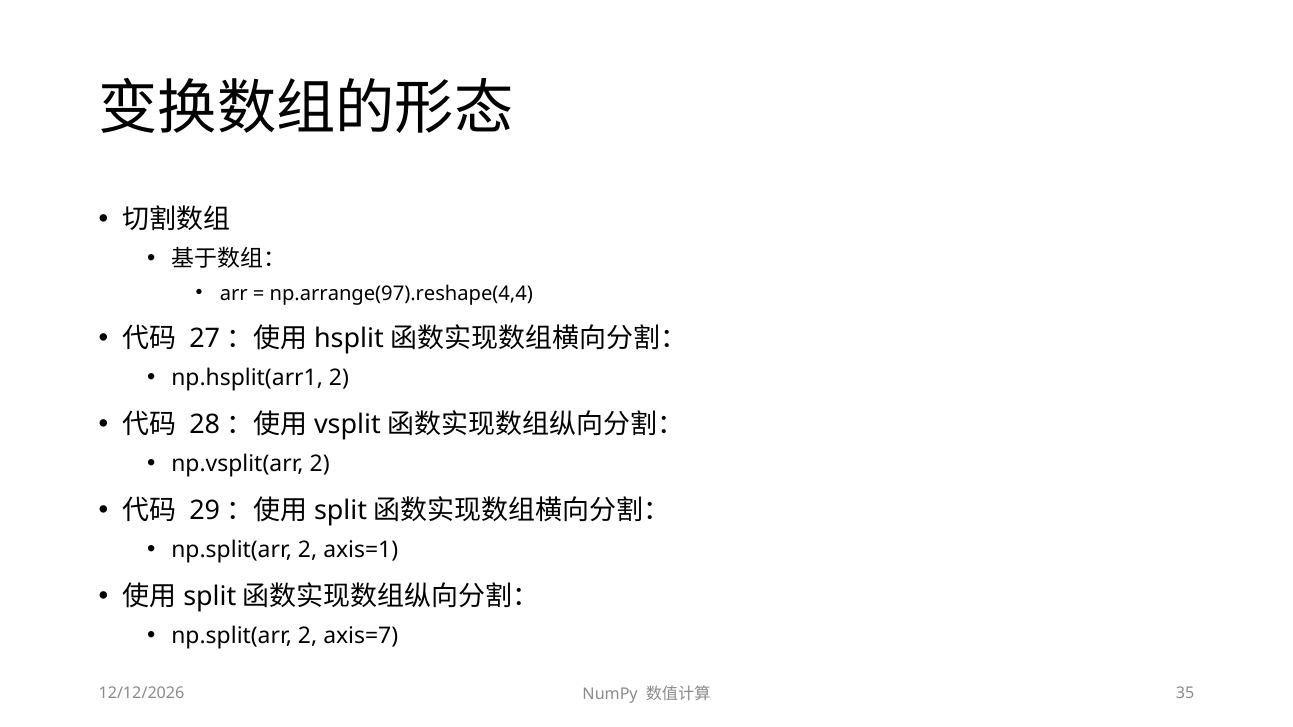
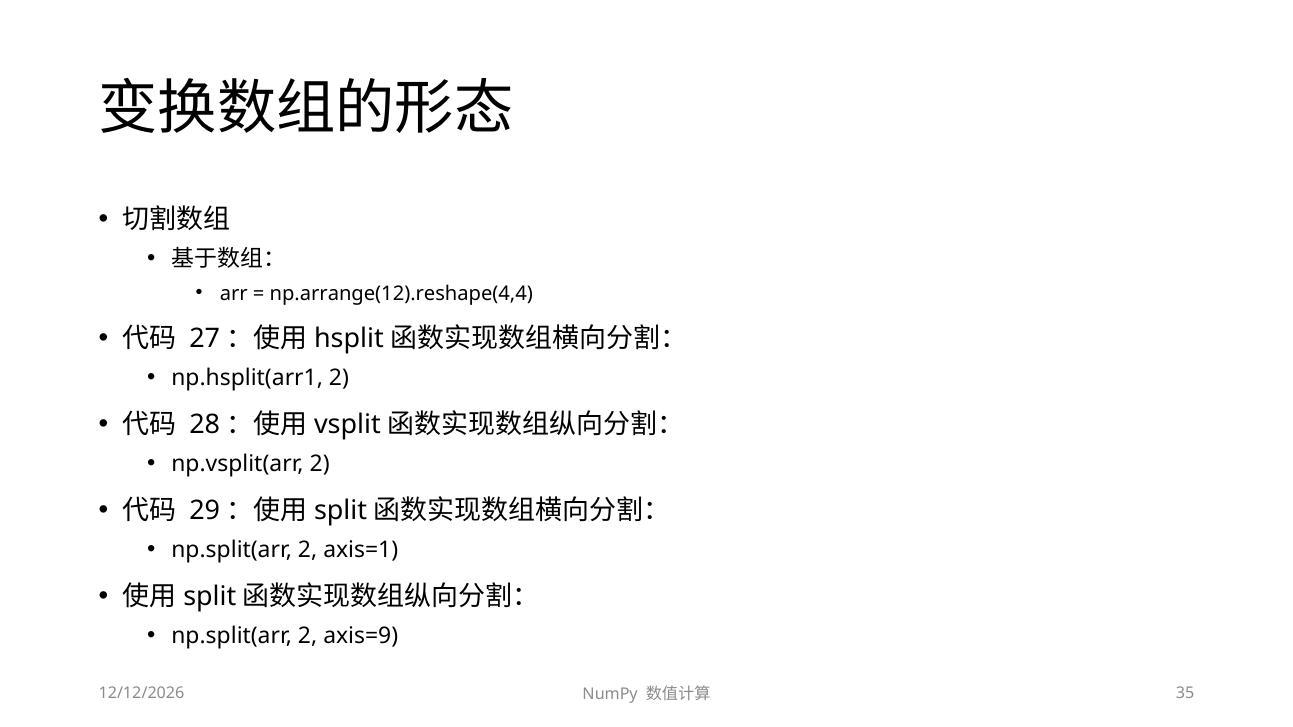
np.arrange(97).reshape(4,4: np.arrange(97).reshape(4,4 -> np.arrange(12).reshape(4,4 (401, 294)
axis=7: axis=7 -> axis=9 (361, 636)
